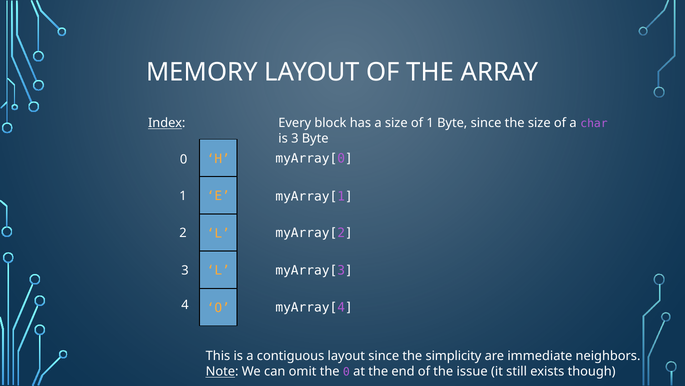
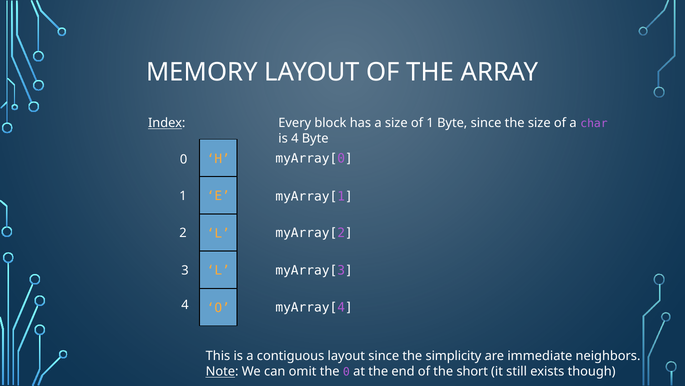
is 3: 3 -> 4 (295, 138)
issue: issue -> short (472, 371)
